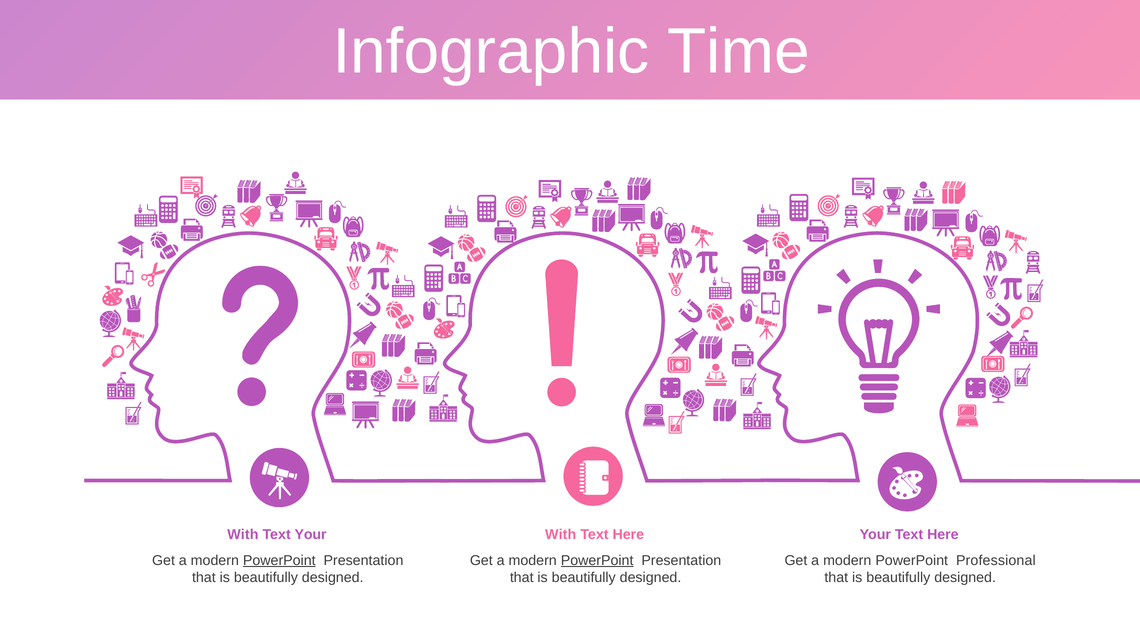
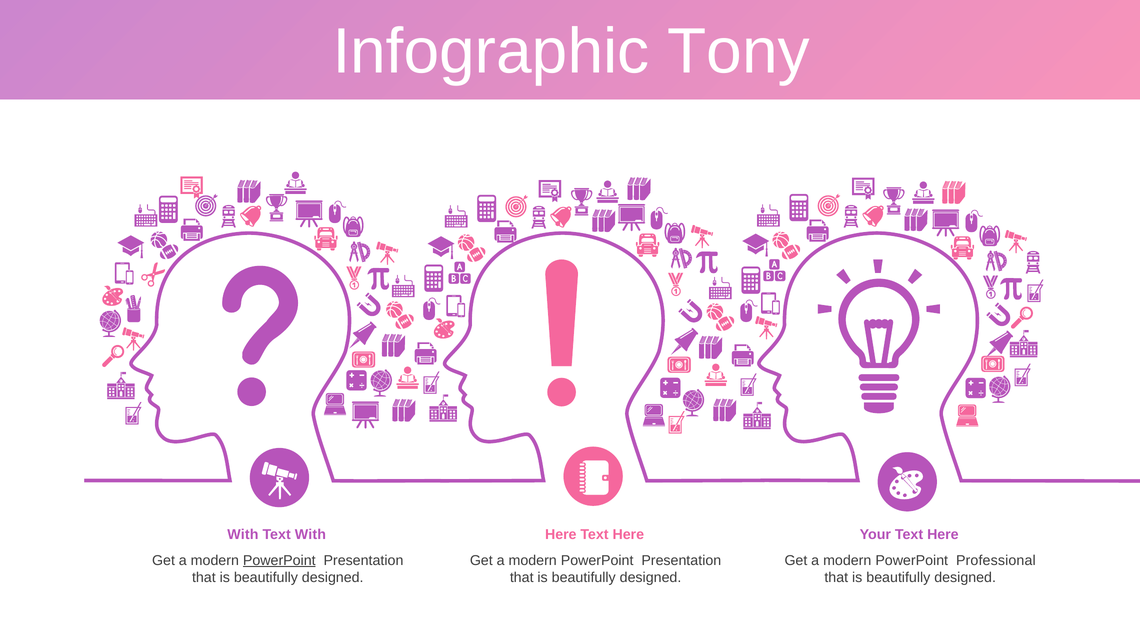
Time: Time -> Tony (739, 51)
Text Your: Your -> With (310, 535)
With: With -> Here (561, 535)
PowerPoint underline: present -> none (597, 561)
